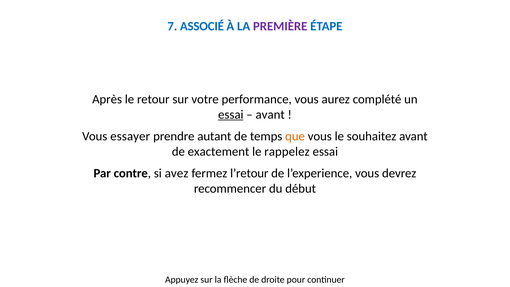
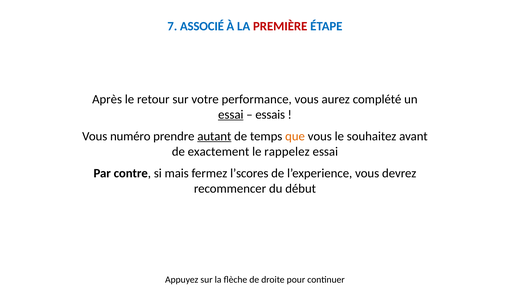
PREMIÈRE colour: purple -> red (280, 26)
avant: avant -> essais (270, 114)
essayer: essayer -> numéro (130, 136)
autant underline: none -> present (214, 136)
avez: avez -> mais (177, 173)
l’retour: l’retour -> l’scores (249, 173)
